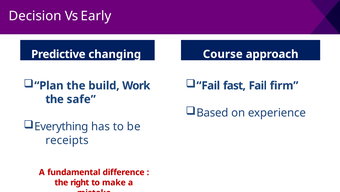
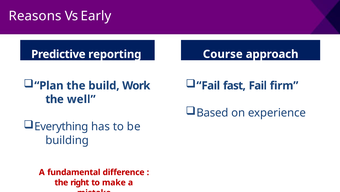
Decision: Decision -> Reasons (35, 16)
changing: changing -> reporting (115, 54)
safe: safe -> well (81, 99)
receipts: receipts -> building (67, 140)
